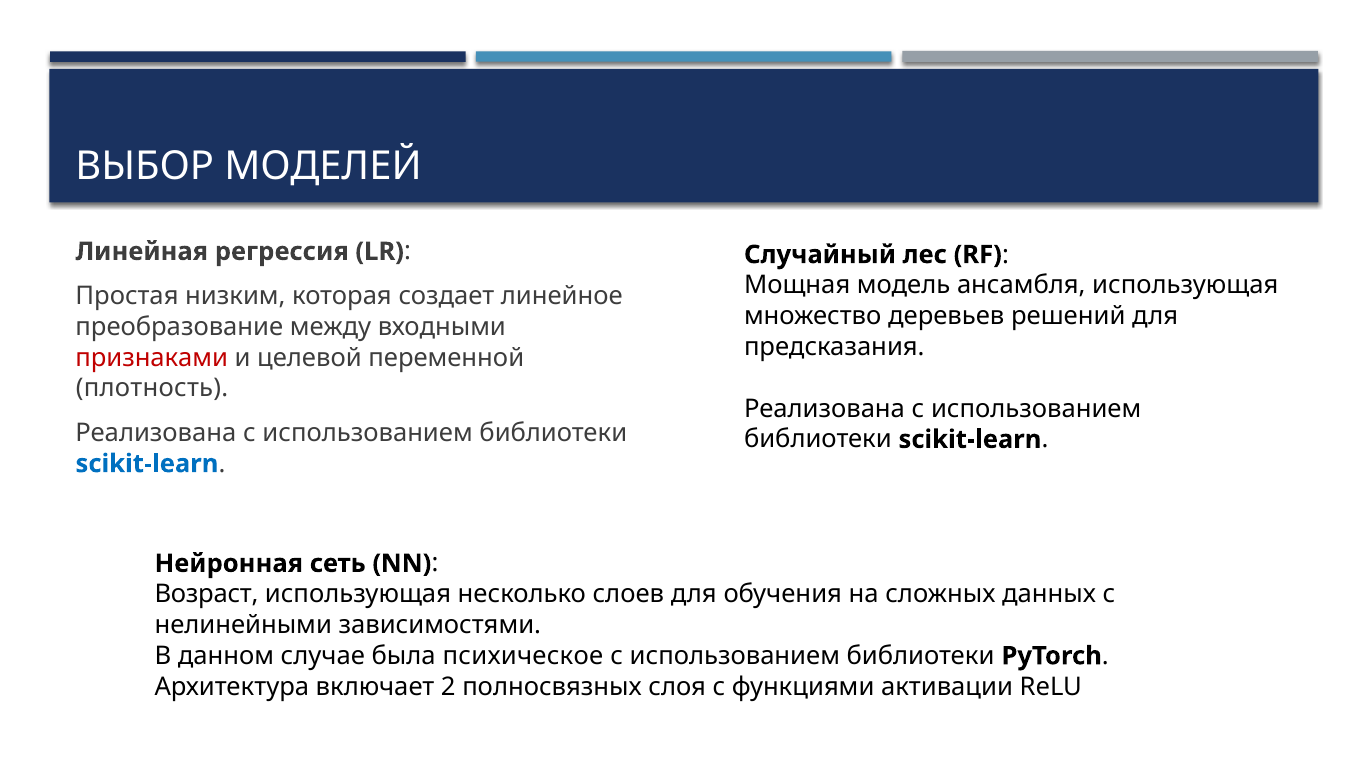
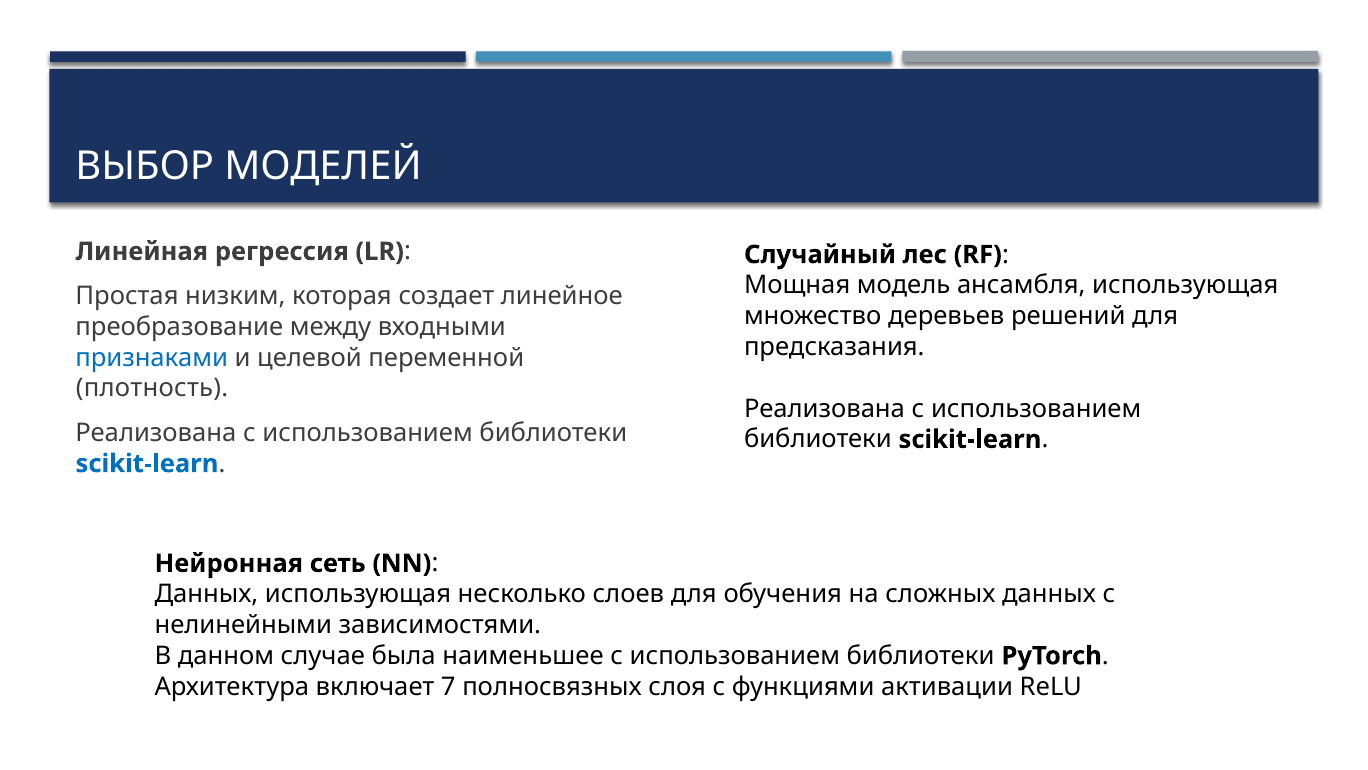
признаками colour: red -> blue (152, 357)
Возраст: Возраст -> Данных (206, 594)
психическое: психическое -> наименьшее (523, 655)
2: 2 -> 7 (448, 686)
